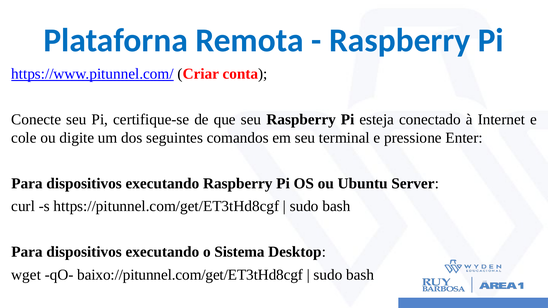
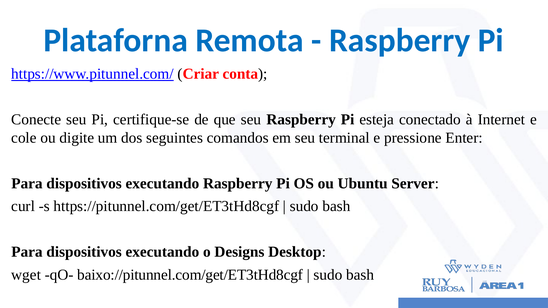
Sistema: Sistema -> Designs (239, 252)
